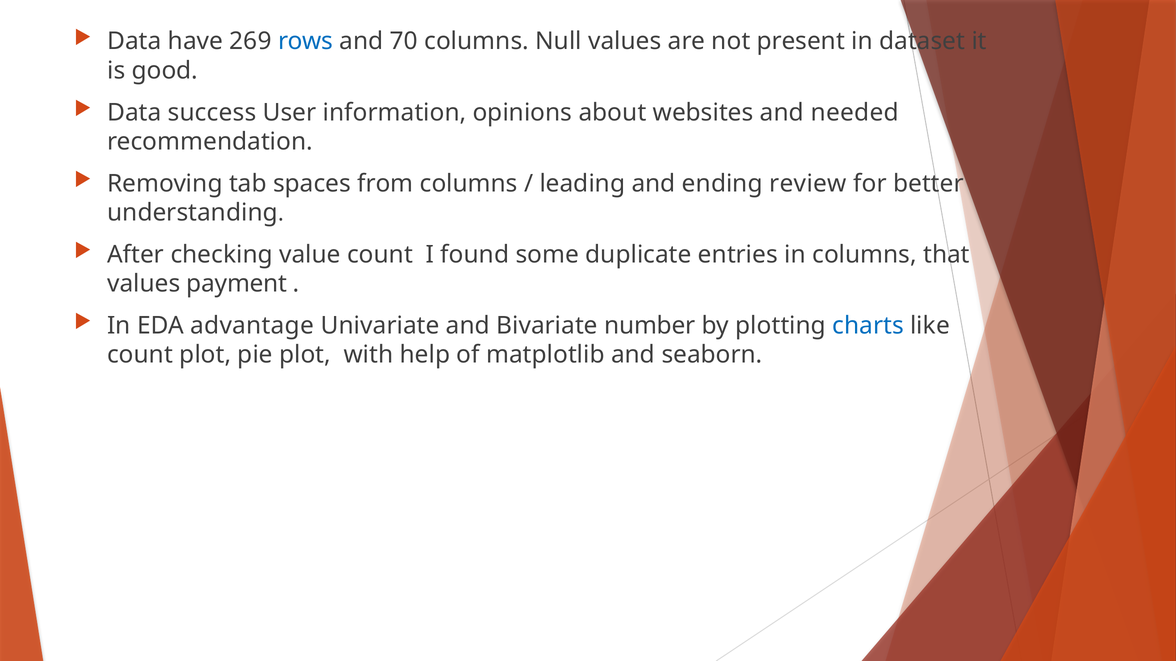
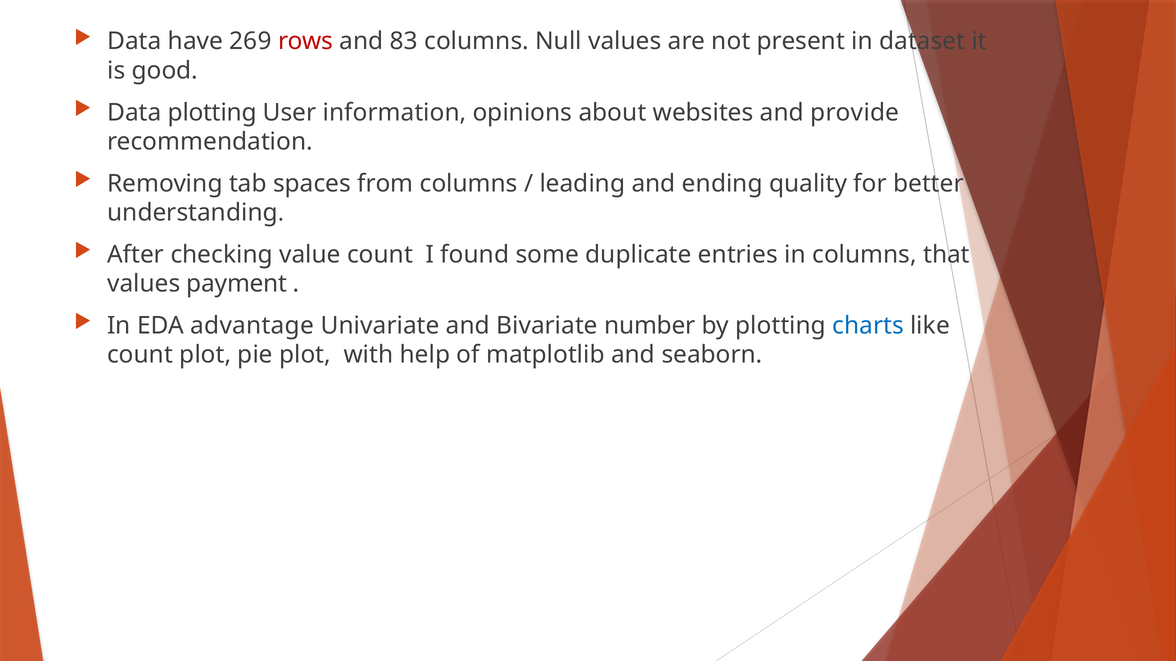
rows colour: blue -> red (306, 41)
70: 70 -> 83 (404, 41)
Data success: success -> plotting (212, 113)
needed: needed -> provide (855, 113)
review: review -> quality (808, 184)
